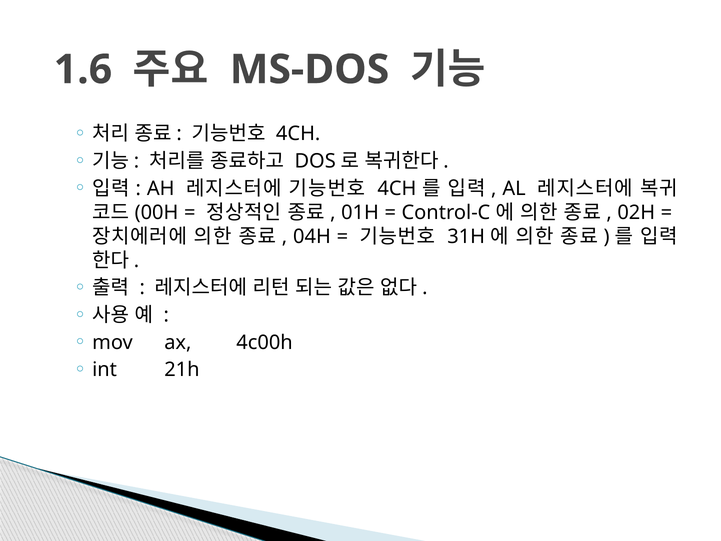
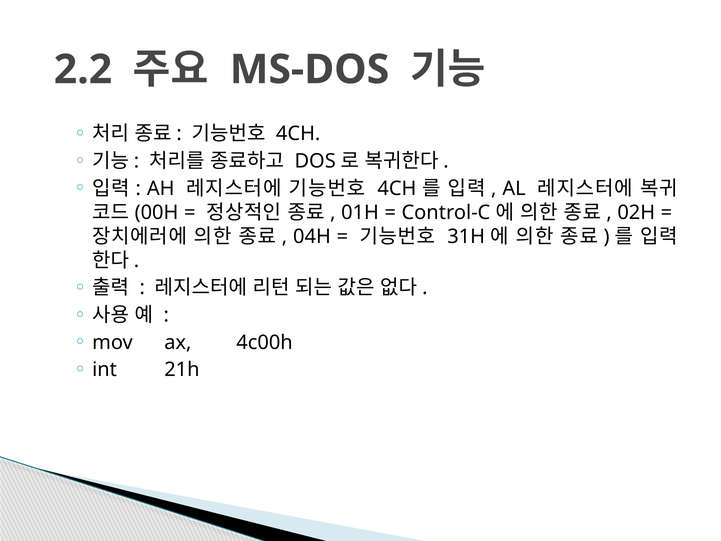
1.6: 1.6 -> 2.2 (83, 70)
